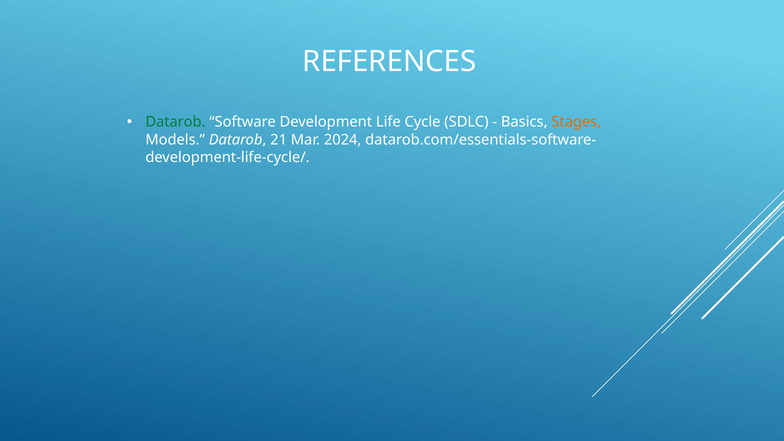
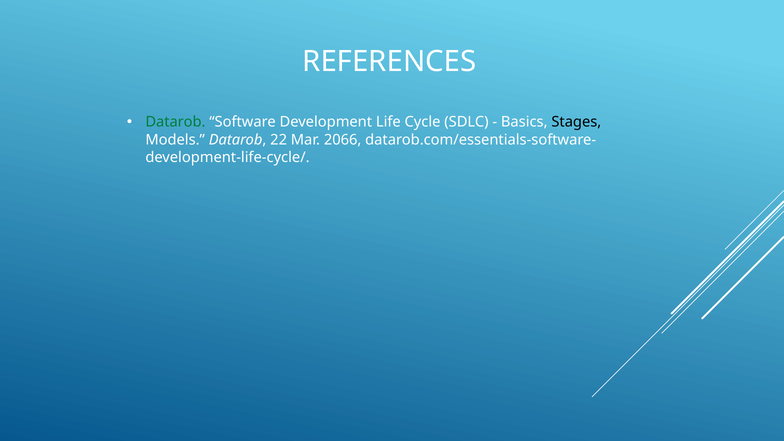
Stages colour: orange -> black (576, 122)
21: 21 -> 22 (279, 140)
2024: 2024 -> 2066 (343, 140)
